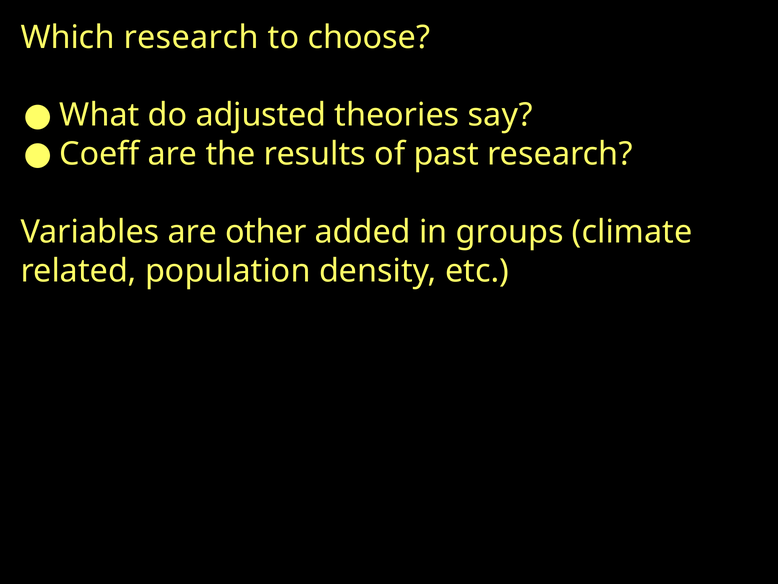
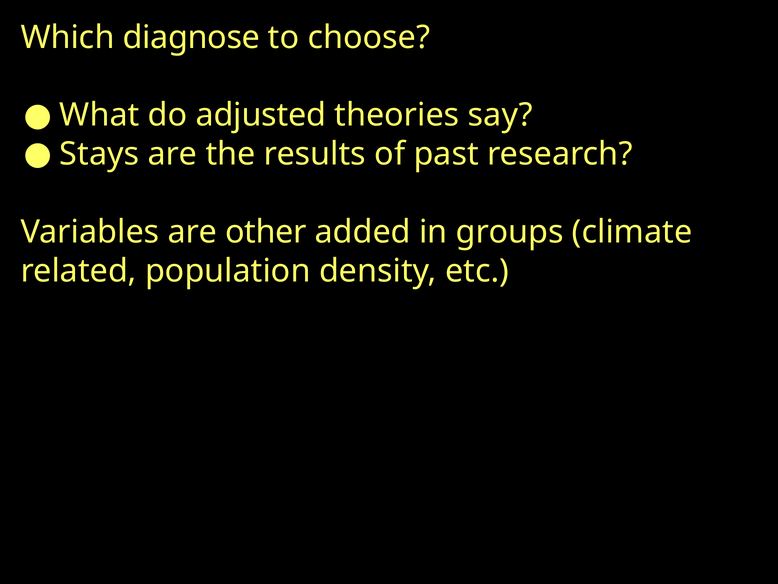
Which research: research -> diagnose (191, 37)
Coeff: Coeff -> Stays (99, 154)
